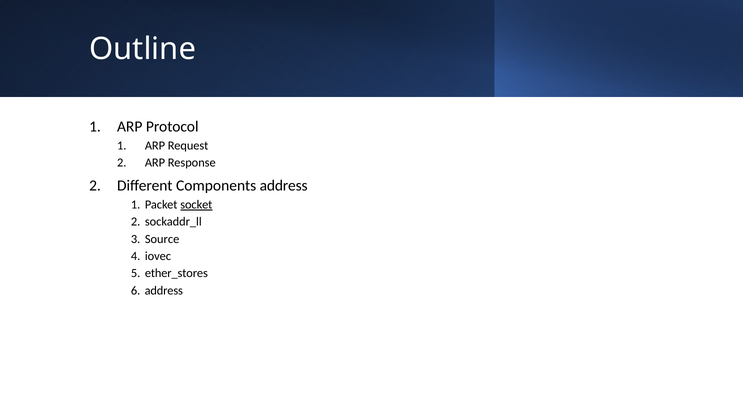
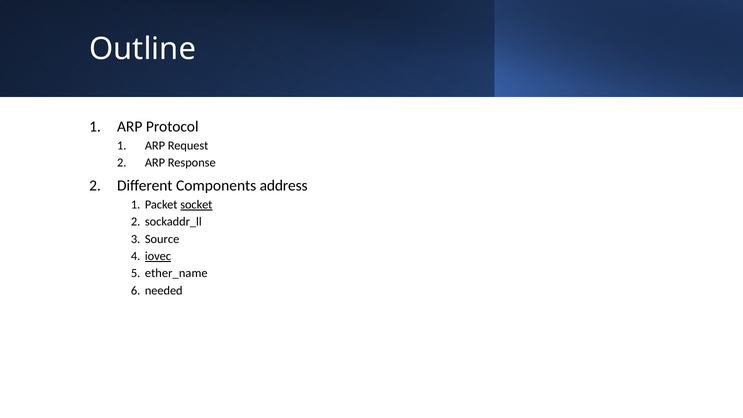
iovec underline: none -> present (158, 256)
ether_stores: ether_stores -> ether_name (176, 273)
address: address -> needed (164, 291)
